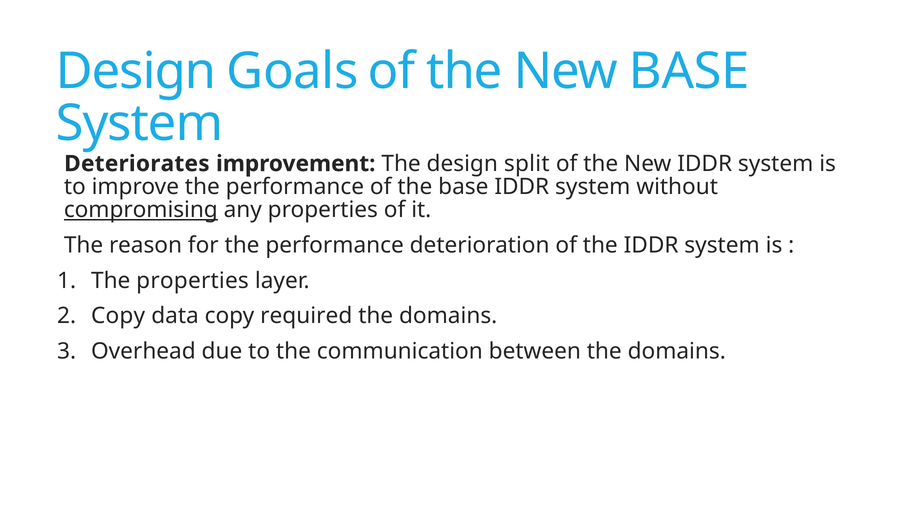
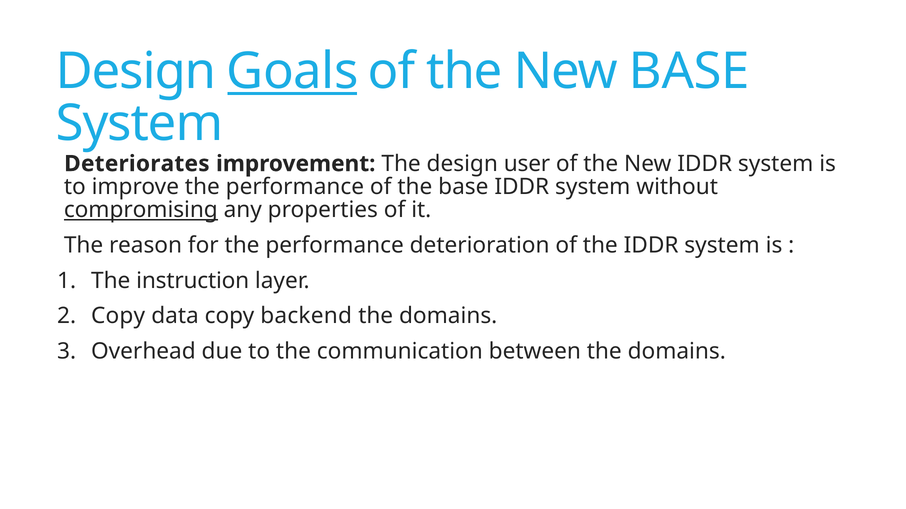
Goals underline: none -> present (292, 71)
split: split -> user (527, 164)
The properties: properties -> instruction (193, 281)
required: required -> backend (306, 316)
